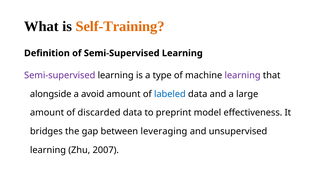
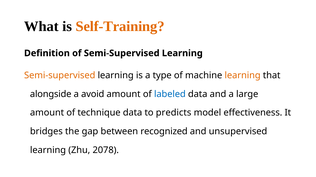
Semi-supervised colour: purple -> orange (60, 76)
learning colour: purple -> orange (243, 76)
discarded: discarded -> technique (99, 113)
preprint: preprint -> predicts (174, 113)
leveraging: leveraging -> recognized (164, 132)
2007: 2007 -> 2078 (106, 151)
